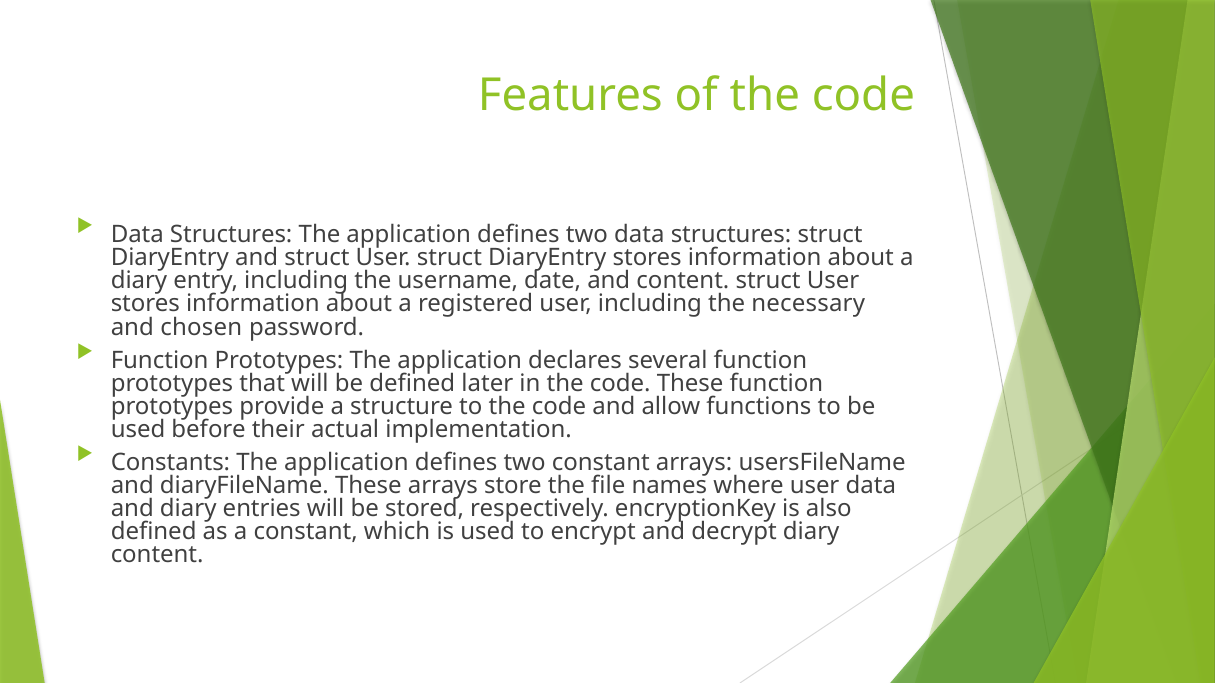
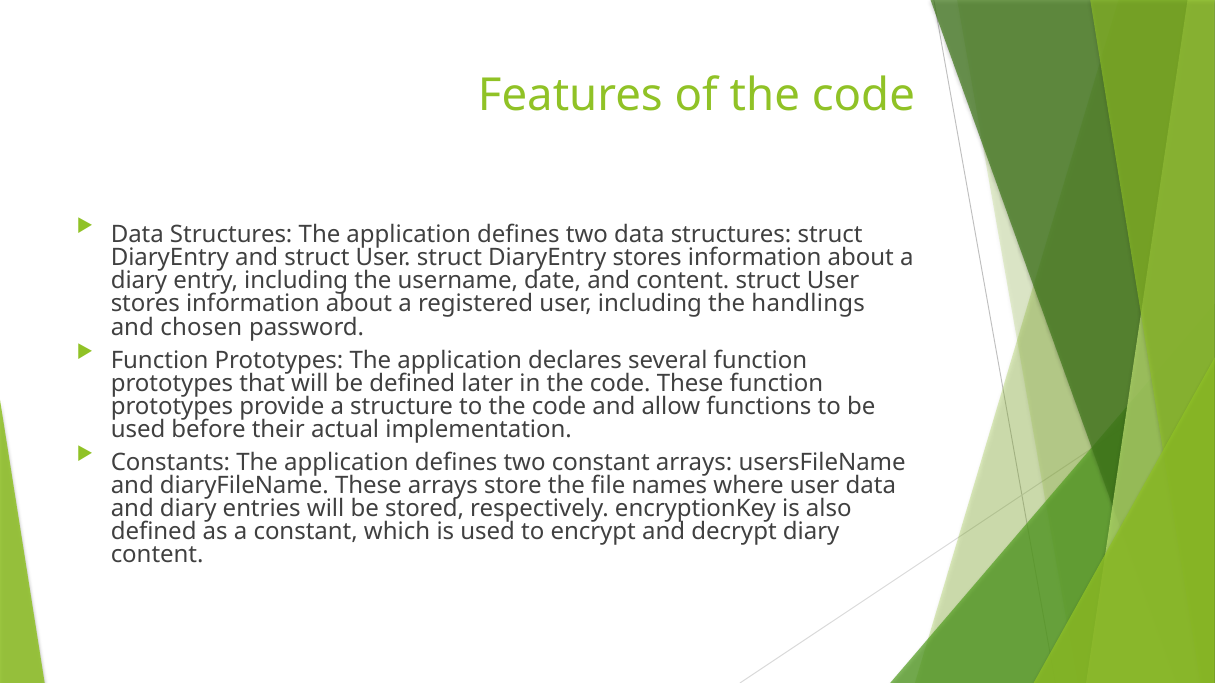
necessary: necessary -> handlings (808, 304)
